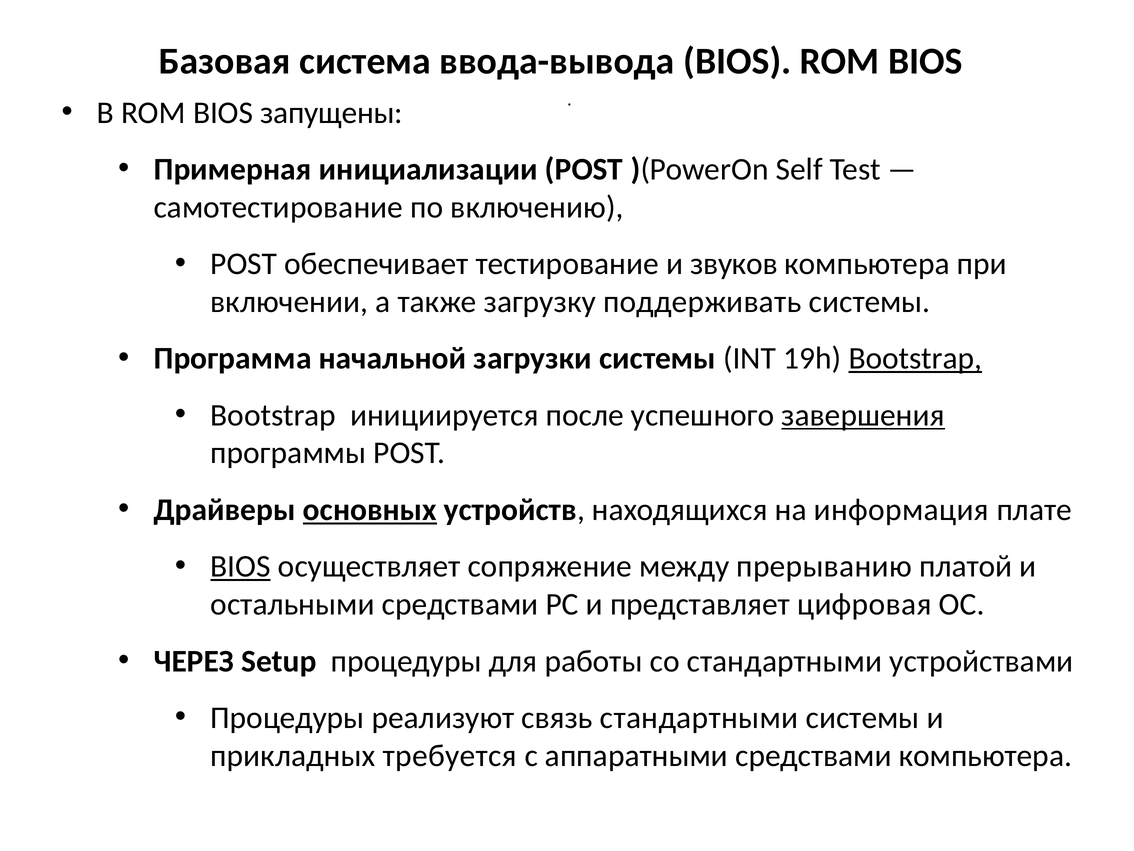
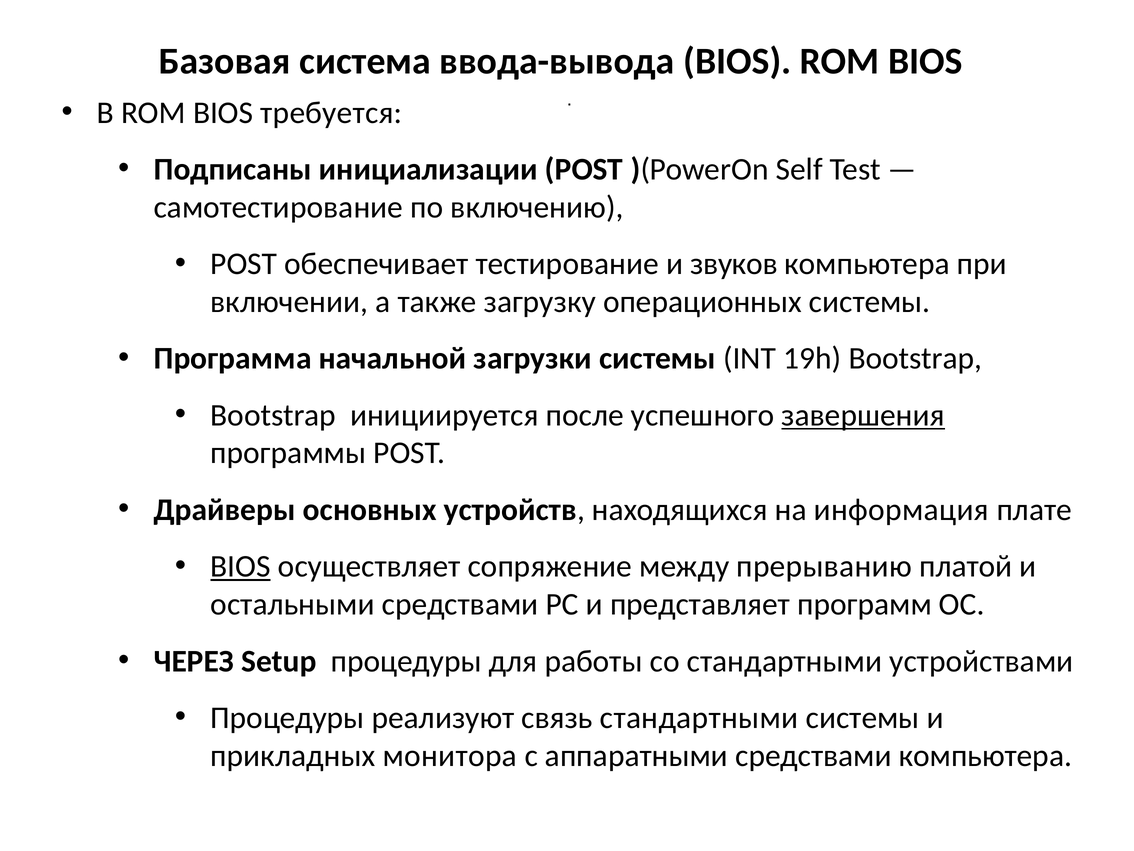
запущены: запущены -> требуется (331, 113)
Примерная: Примерная -> Подписаны (233, 169)
поддерживать: поддерживать -> операционных (702, 302)
Bootstrap underline: present -> none (915, 358)
основных underline: present -> none (370, 509)
цифровая: цифровая -> программ (864, 604)
требуется: требуется -> монитора (450, 755)
